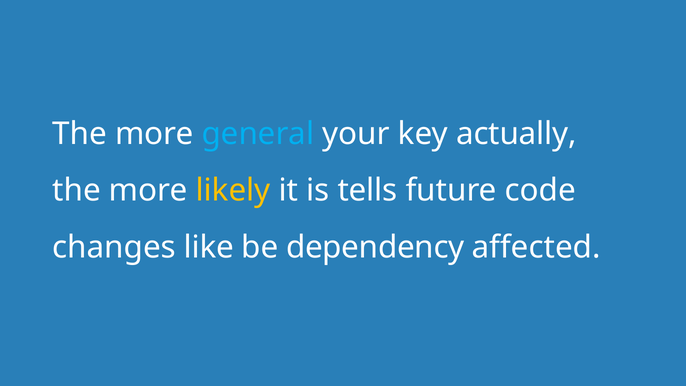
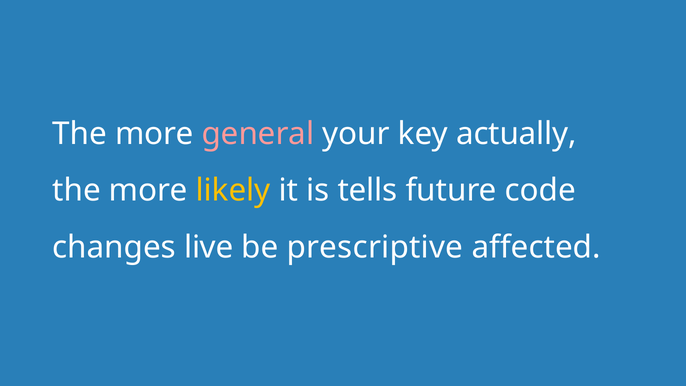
general colour: light blue -> pink (258, 134)
like: like -> live (209, 247)
dependency: dependency -> prescriptive (375, 247)
